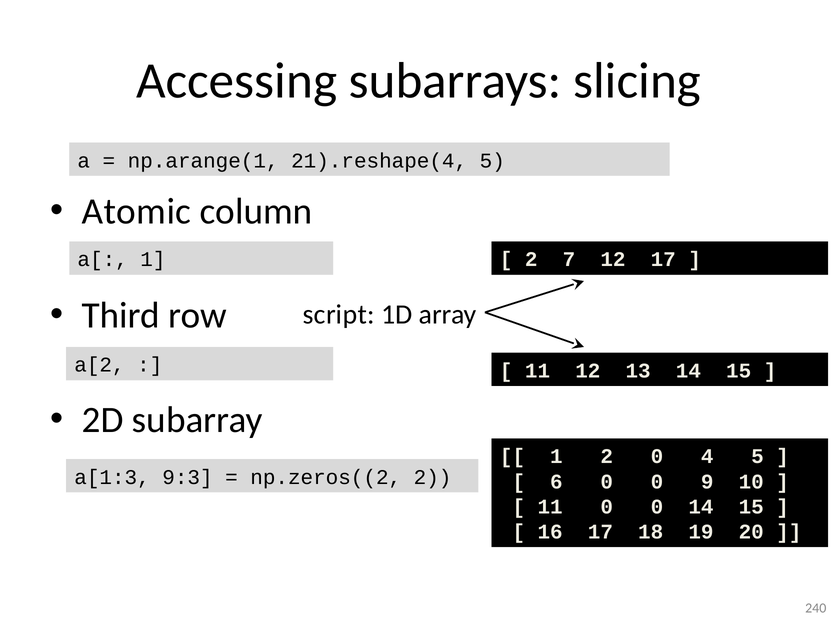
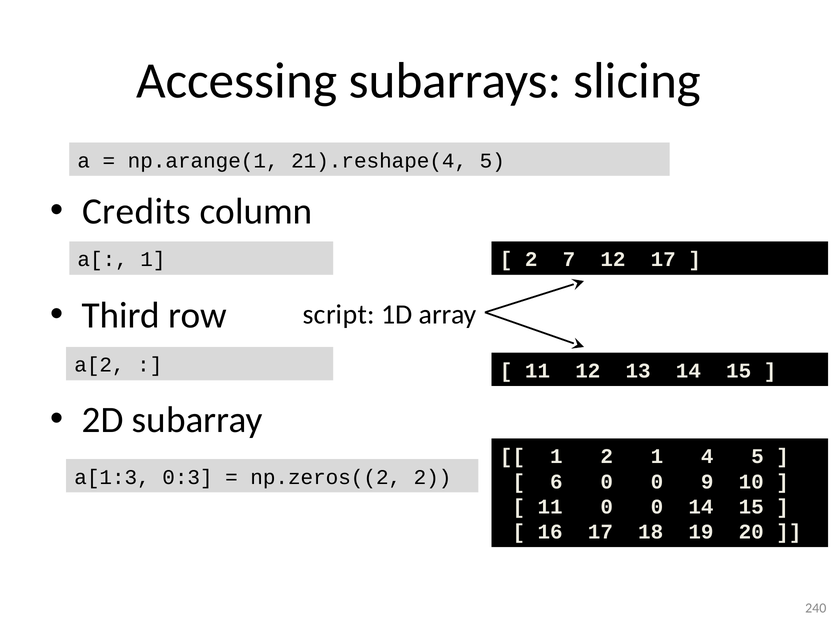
Atomic: Atomic -> Credits (136, 211)
2 0: 0 -> 1 (657, 457)
9:3: 9:3 -> 0:3 (187, 478)
